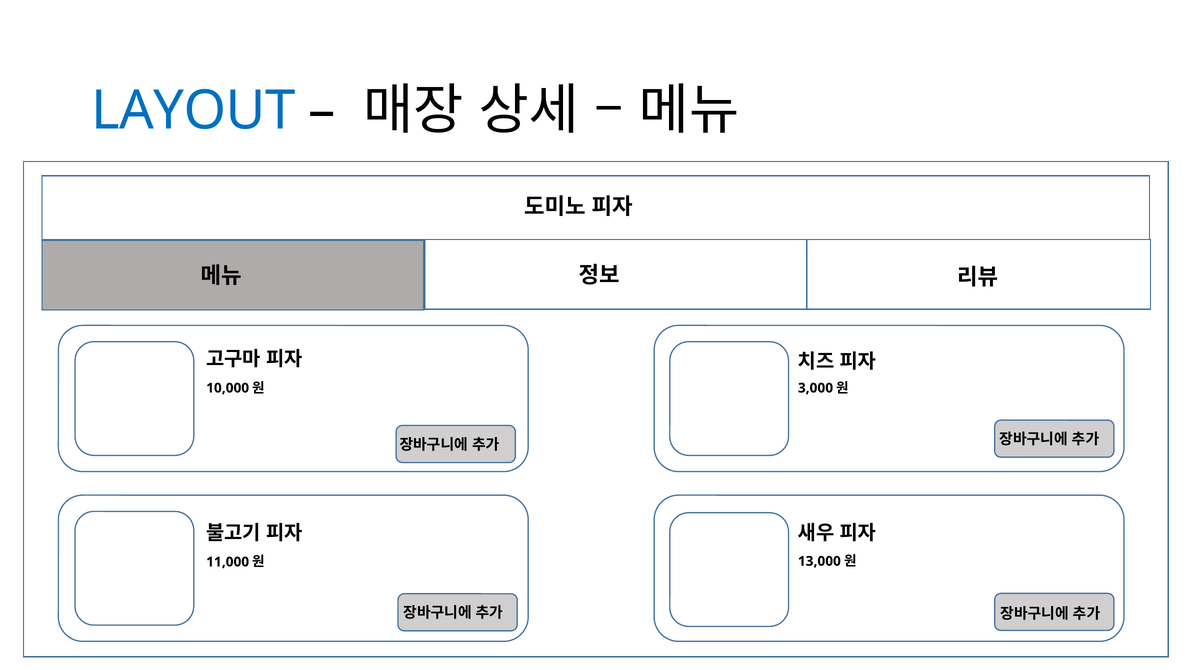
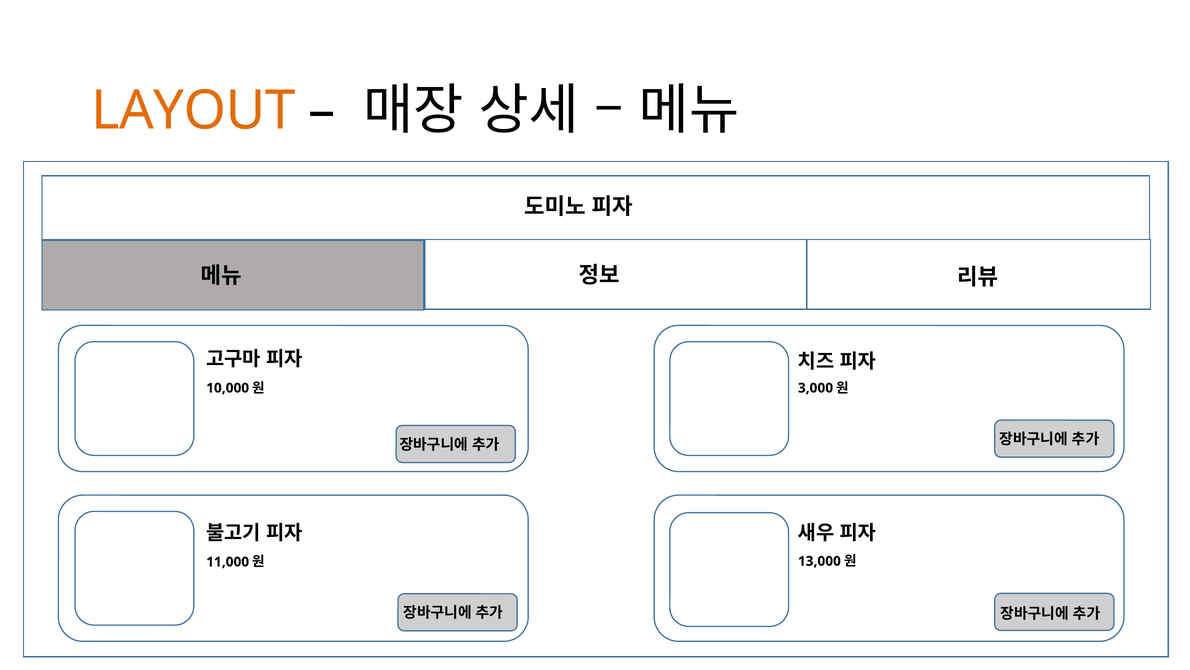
LAYOUT colour: blue -> orange (193, 111)
